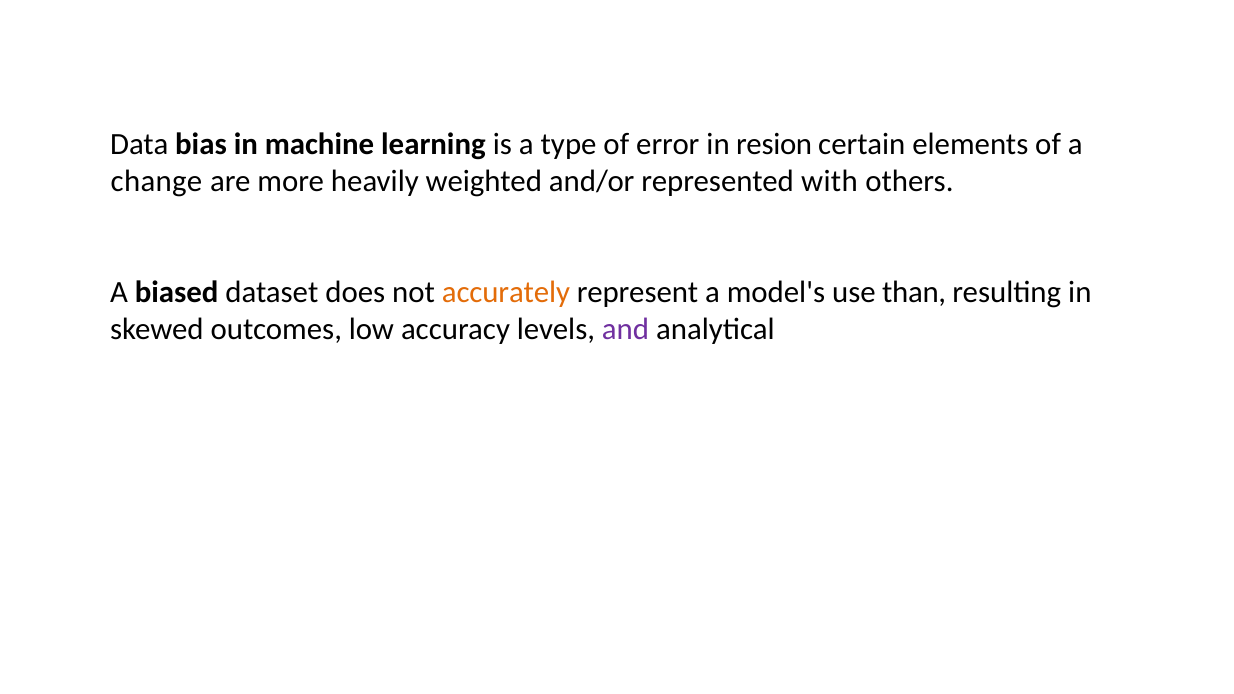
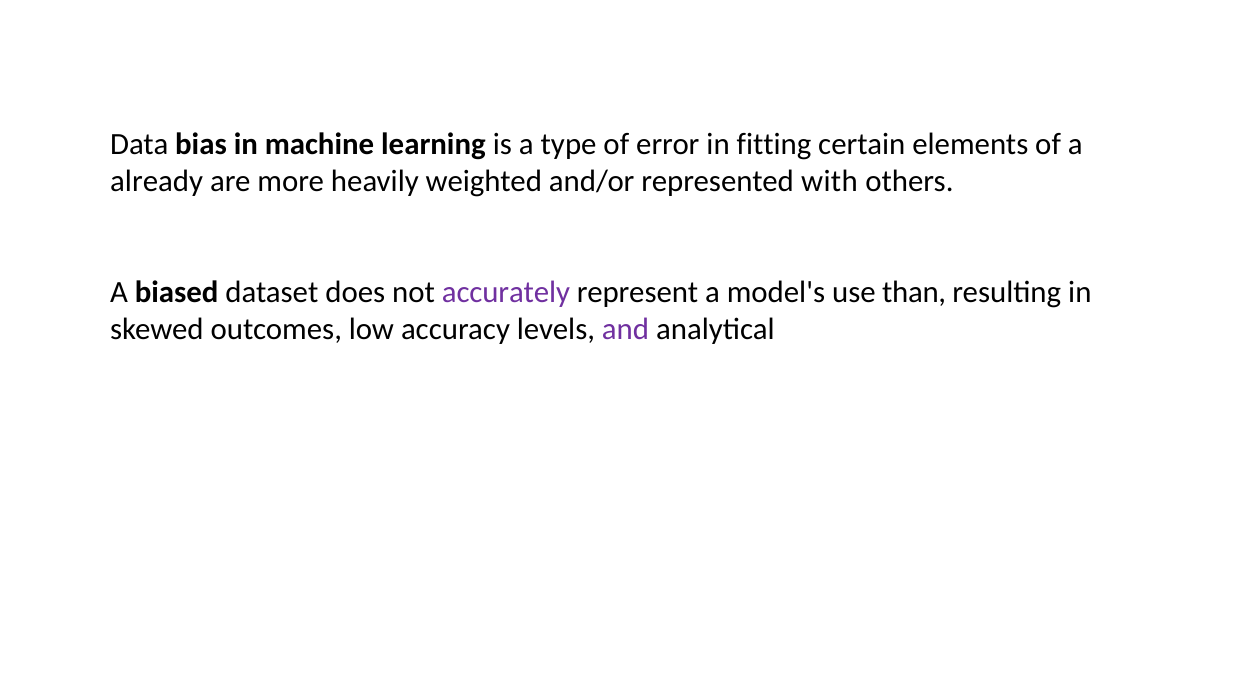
resion: resion -> fitting (774, 145)
change: change -> already (157, 182)
accurately colour: orange -> purple (506, 293)
